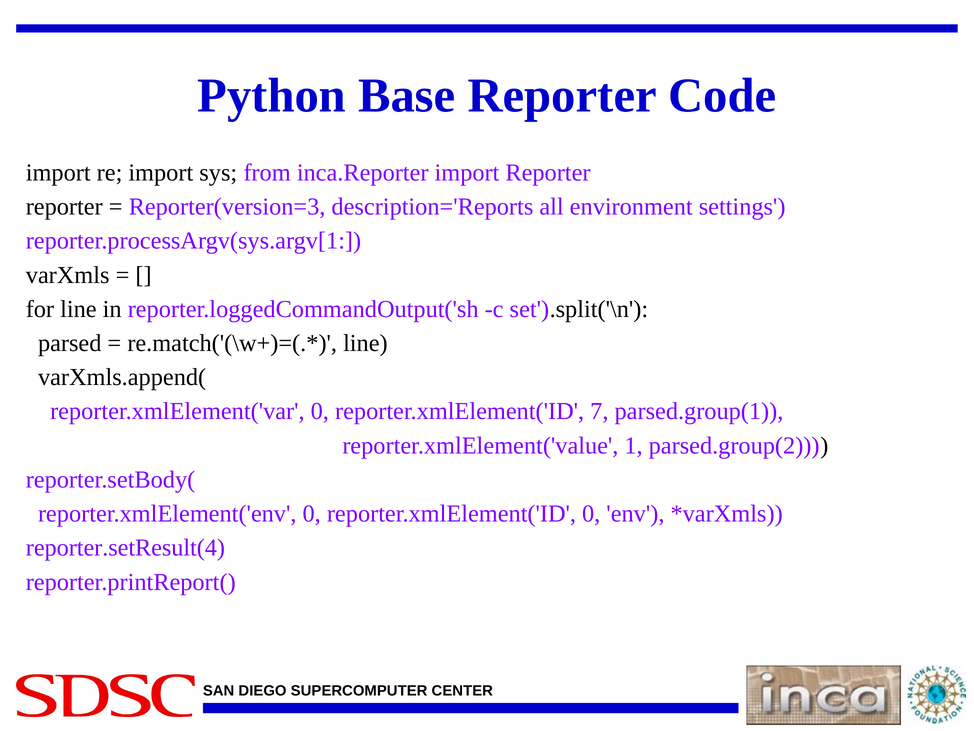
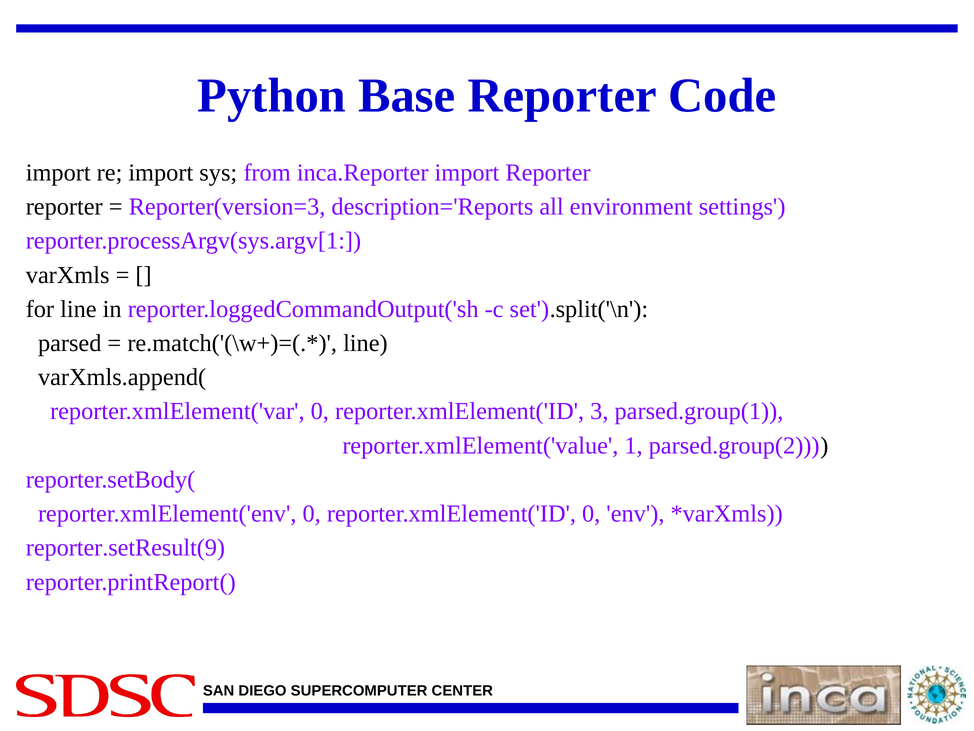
7: 7 -> 3 (599, 411)
reporter.setResult(4: reporter.setResult(4 -> reporter.setResult(9 (125, 548)
